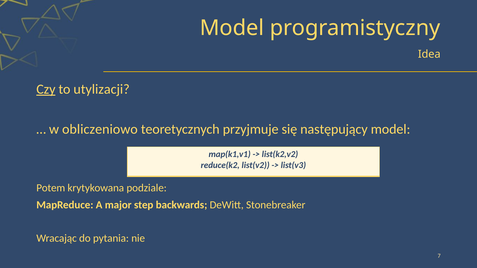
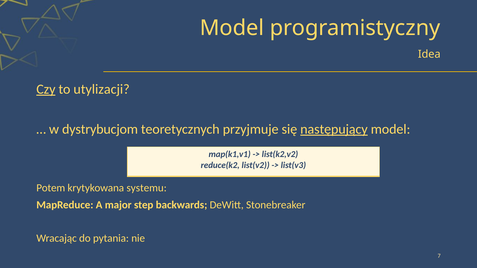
obliczeniowo: obliczeniowo -> dystrybucjom (100, 129)
następujący underline: none -> present (334, 129)
podziale: podziale -> systemu (147, 188)
